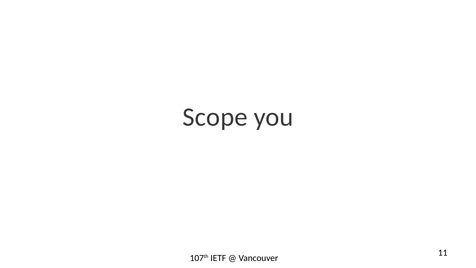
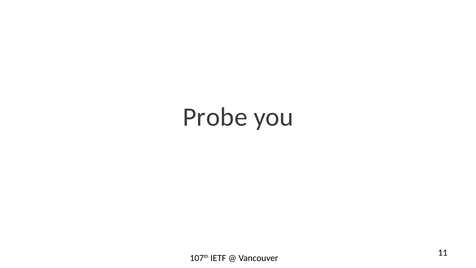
Scope: Scope -> Probe (215, 117)
